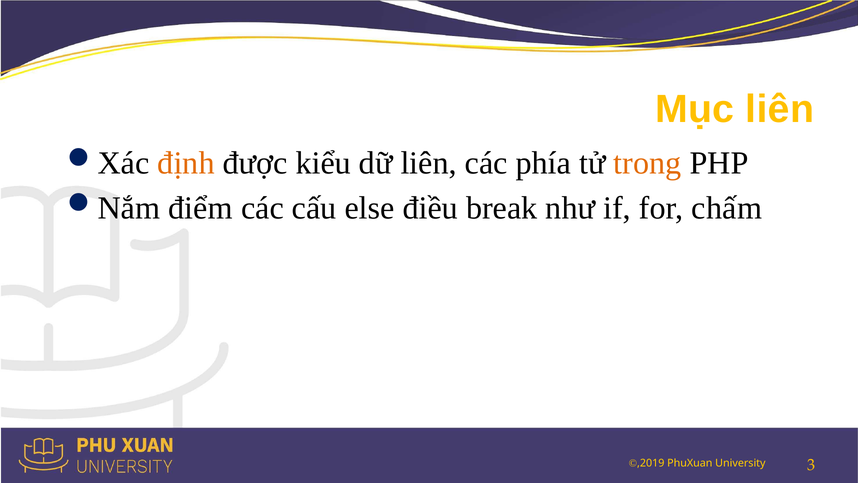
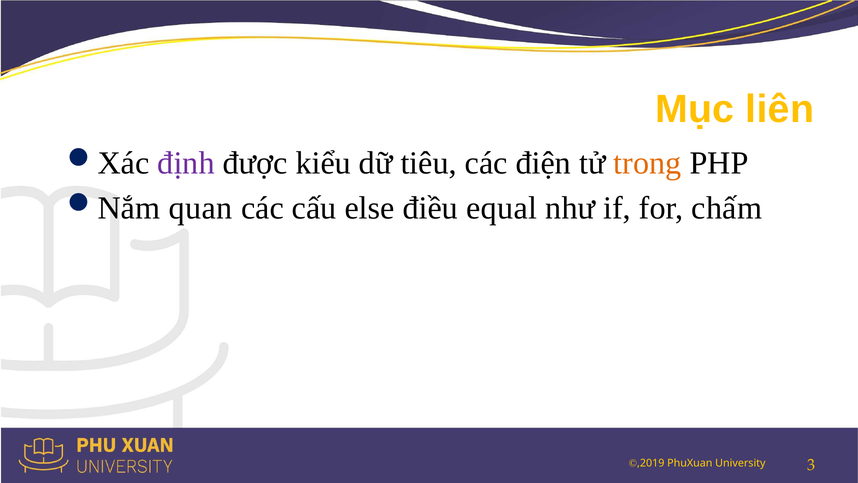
định colour: orange -> purple (186, 163)
dữ liên: liên -> tiêu (429, 163)
phía: phía -> điện (543, 163)
điểm: điểm -> quan (200, 208)
break: break -> equal (502, 208)
